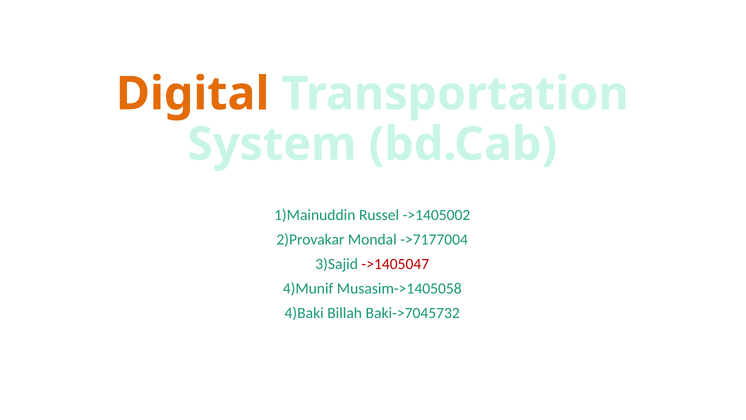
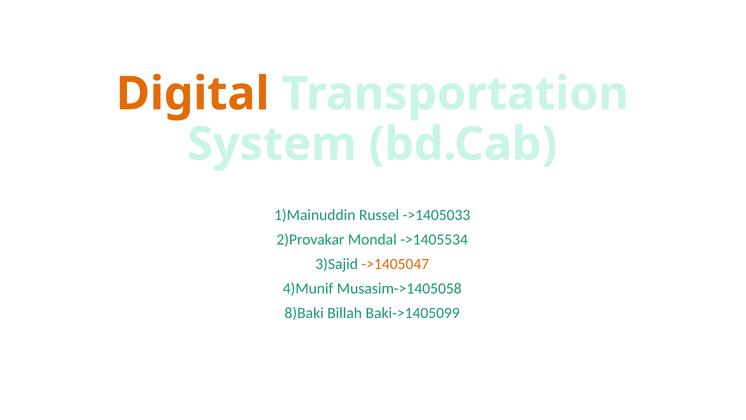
->1405002: ->1405002 -> ->1405033 (436, 215)
->7177004: ->7177004 -> ->1405534 (434, 239)
->1405047 colour: red -> orange (395, 264)
4)Baki: 4)Baki -> 8)Baki (304, 313)
Baki->7045732: Baki->7045732 -> Baki->1405099 (413, 313)
